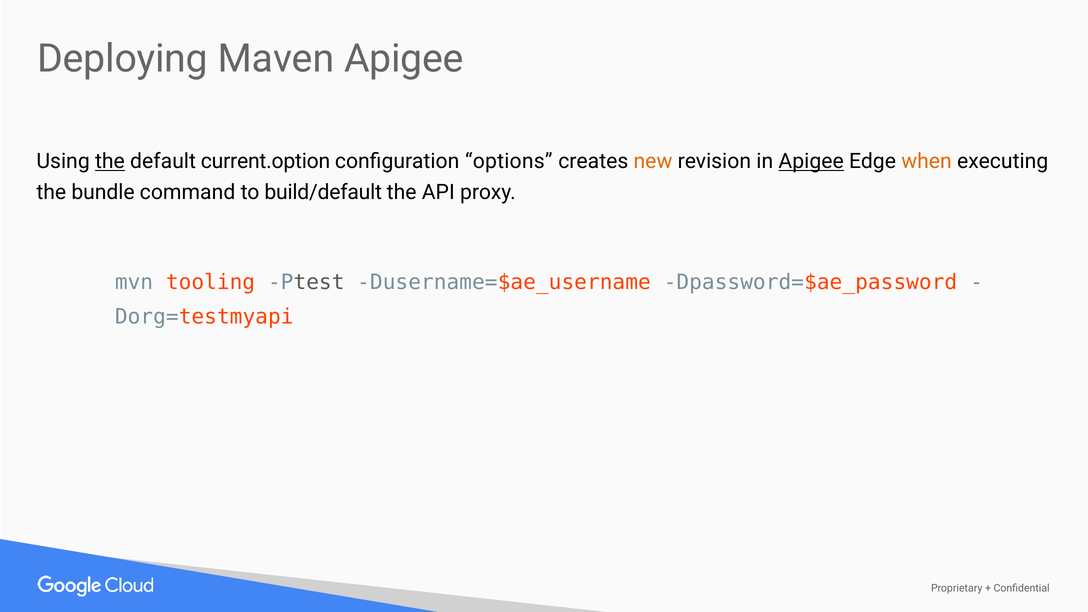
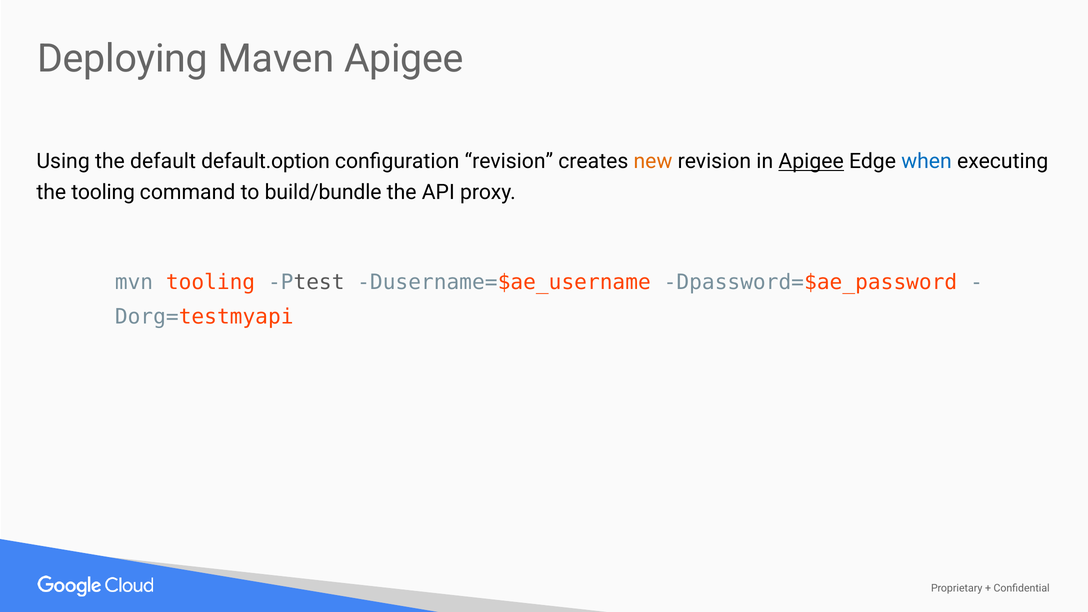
the underline: present -> none (110, 161)
current.option: current.option -> default.option (266, 161)
configuration options: options -> revision (509, 161)
when colour: orange -> blue (926, 161)
the bundle: bundle -> tooling (103, 192)
build/default: build/default -> build/bundle (323, 192)
